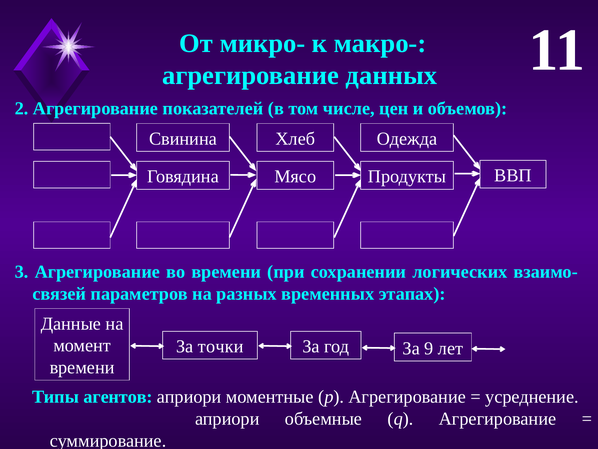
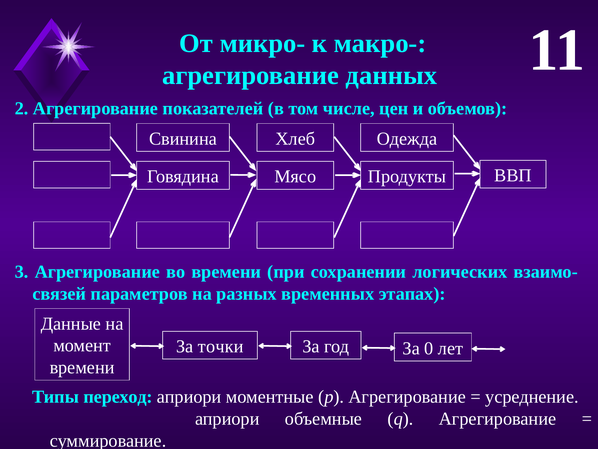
9: 9 -> 0 (429, 348)
агентов: агентов -> переход (118, 396)
